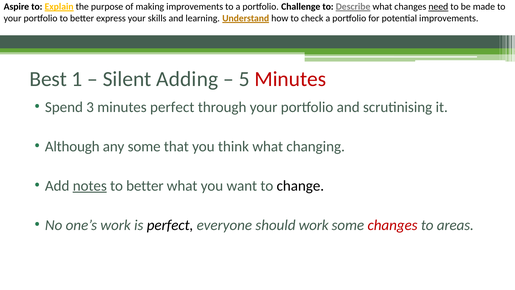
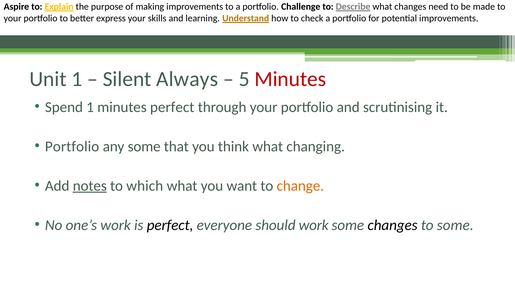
need underline: present -> none (438, 7)
Best: Best -> Unit (48, 79)
Adding: Adding -> Always (187, 79)
Spend 3: 3 -> 1 (90, 107)
Although: Although -> Portfolio (72, 146)
better: better -> which (145, 186)
change colour: black -> orange (300, 186)
changes colour: red -> black (393, 225)
to areas: areas -> some (455, 225)
